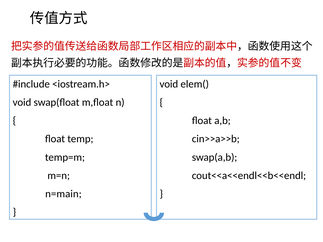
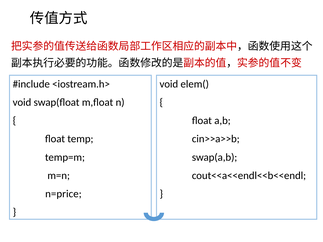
n=main: n=main -> n=price (63, 194)
